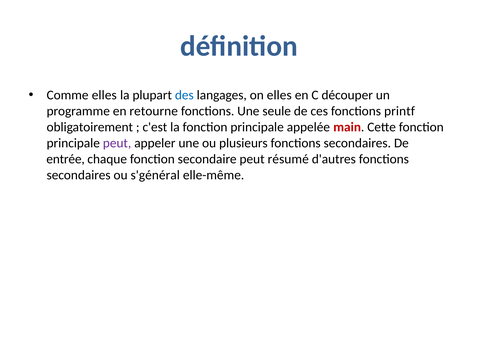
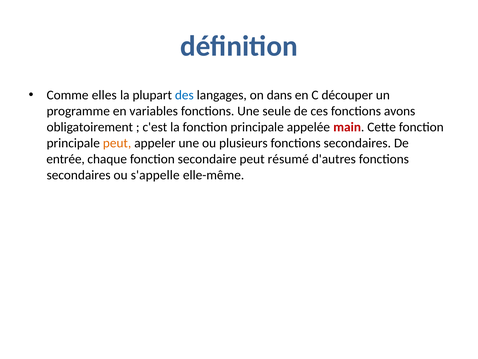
on elles: elles -> dans (279, 95)
retourne: retourne -> variables (154, 111)
printf: printf -> avons (400, 111)
peut colour: purple -> orange (117, 143)
s'général: s'général -> s'appelle (155, 175)
